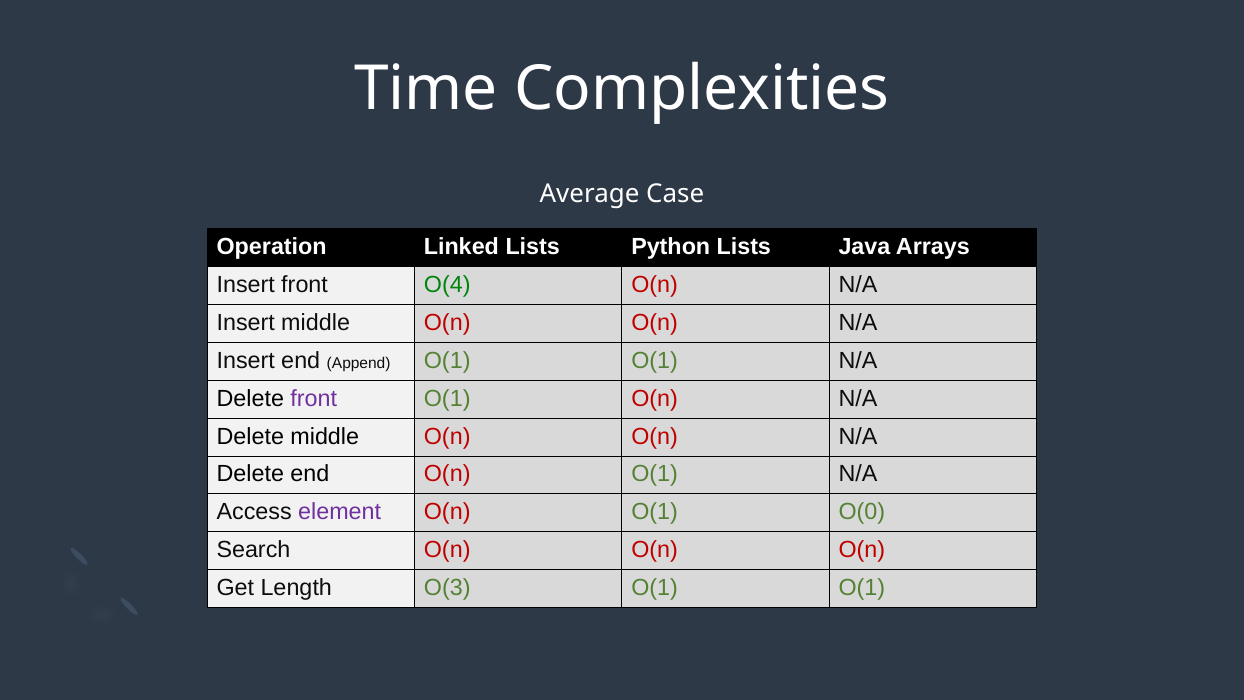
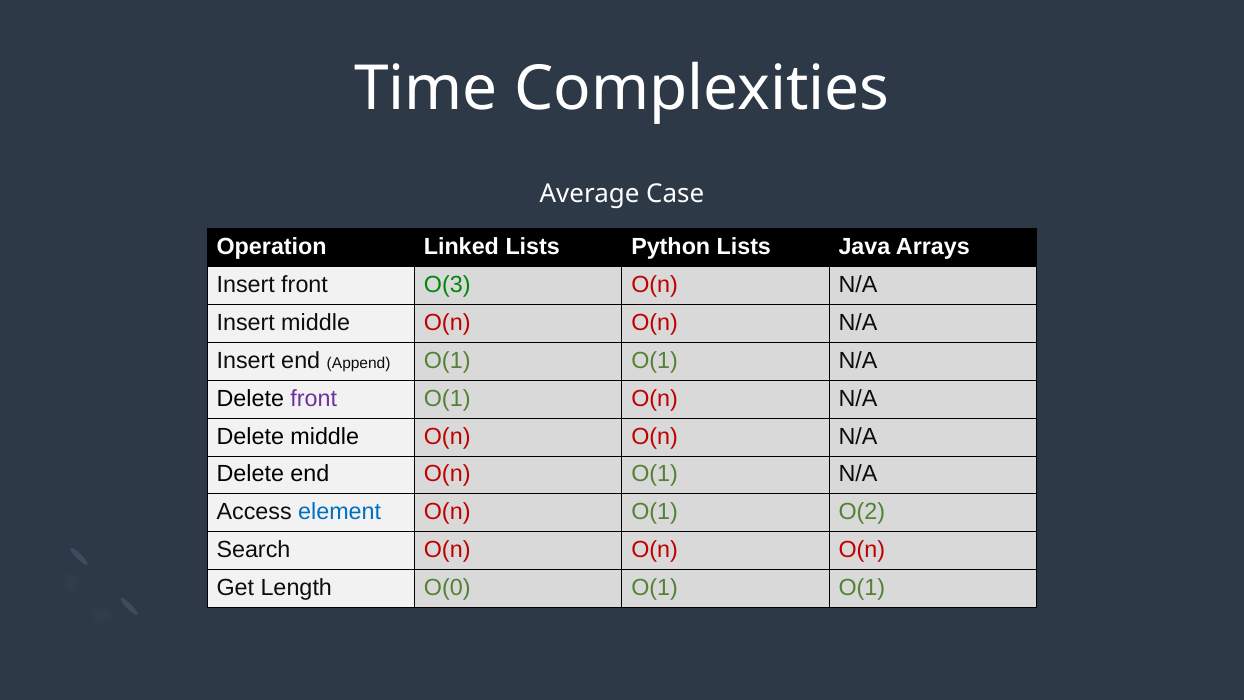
O(4: O(4 -> O(3 (447, 285)
element colour: purple -> blue (340, 512)
O(0: O(0 -> O(2 (862, 512)
O(3: O(3 -> O(0 (447, 588)
